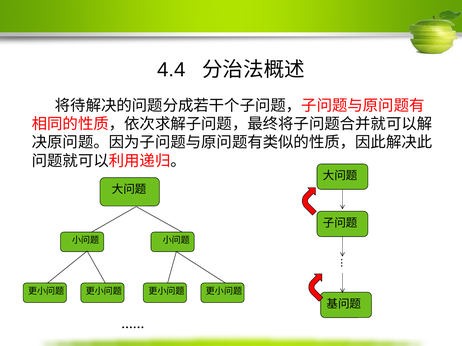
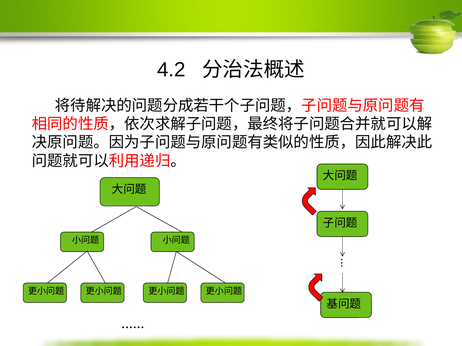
4.4: 4.4 -> 4.2 (171, 70)
